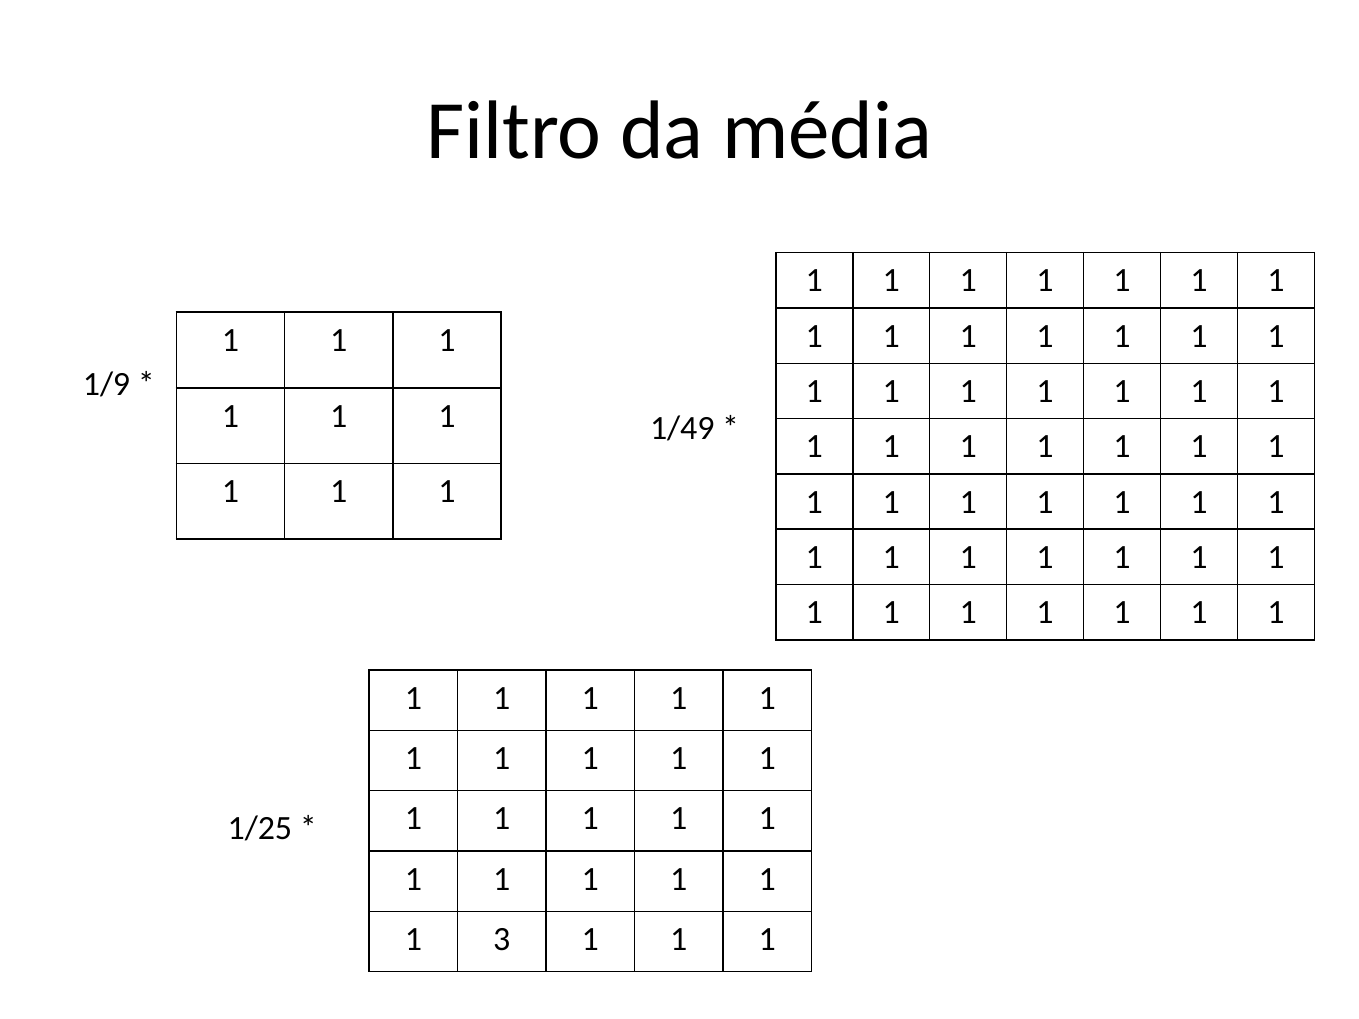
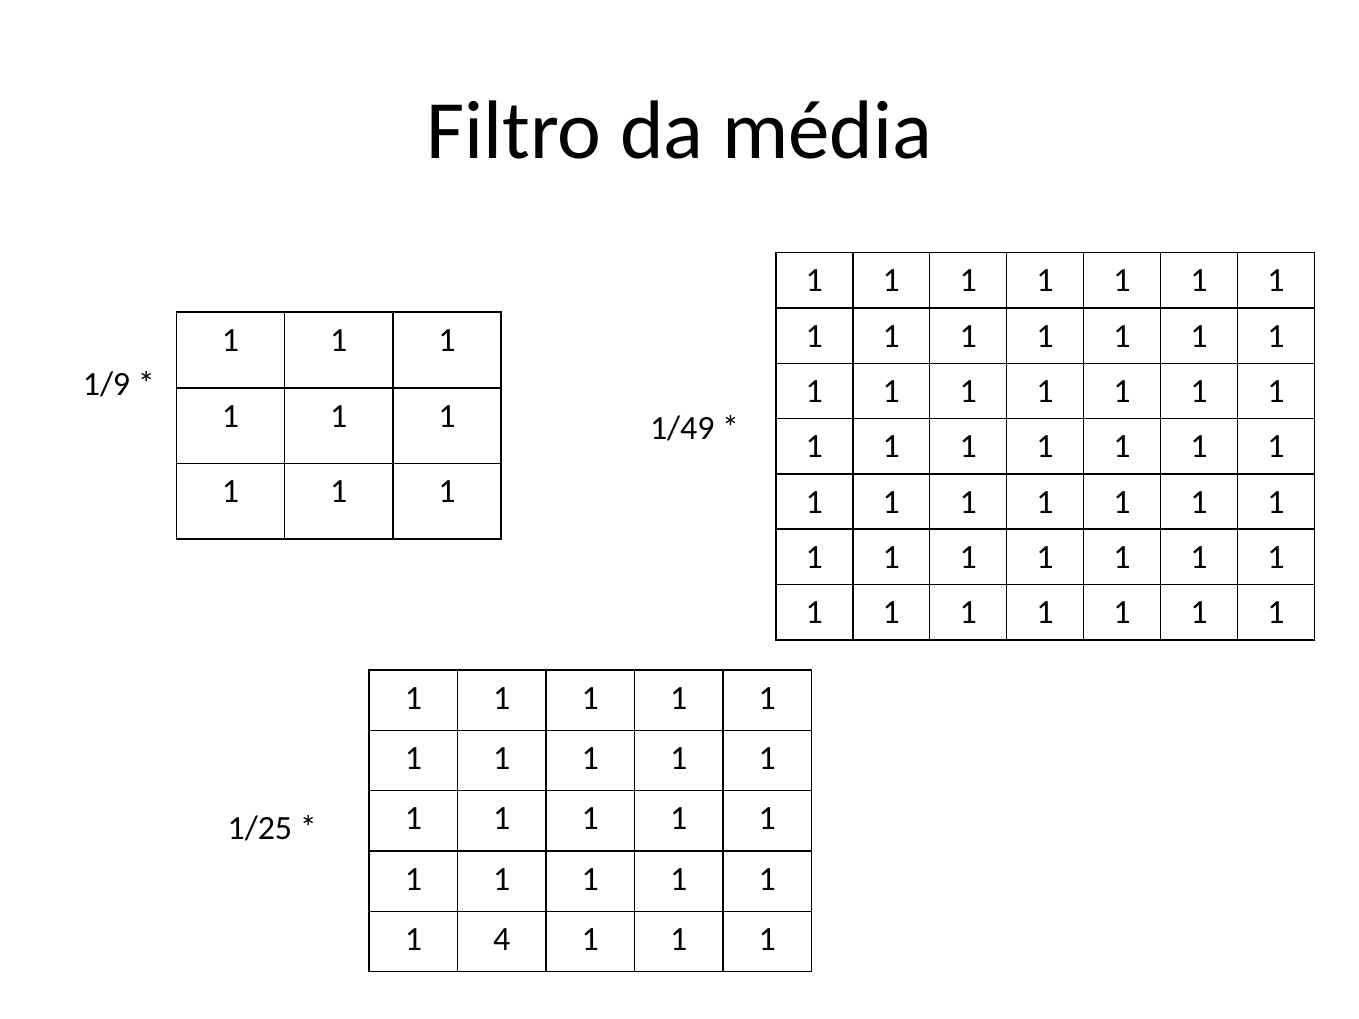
3: 3 -> 4 (502, 939)
